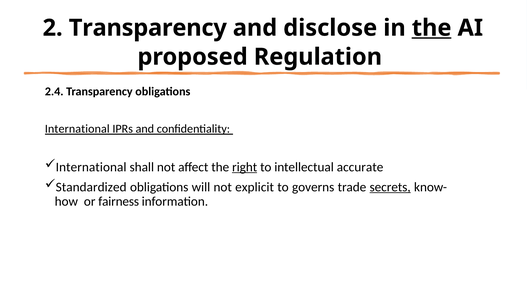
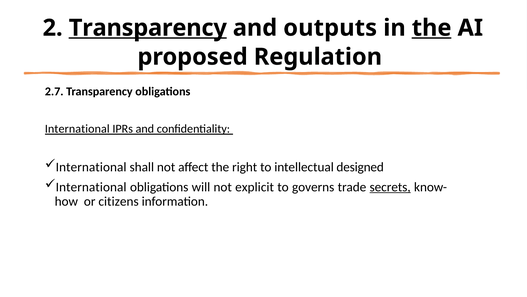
Transparency underline: none -> present (148, 28)
disclose: disclose -> outputs (330, 28)
2.4: 2.4 -> 2.7 (54, 91)
right underline: present -> none (245, 167)
accurate: accurate -> designed (360, 167)
Standardized: Standardized -> International (91, 187)
fairness: fairness -> citizens (119, 201)
